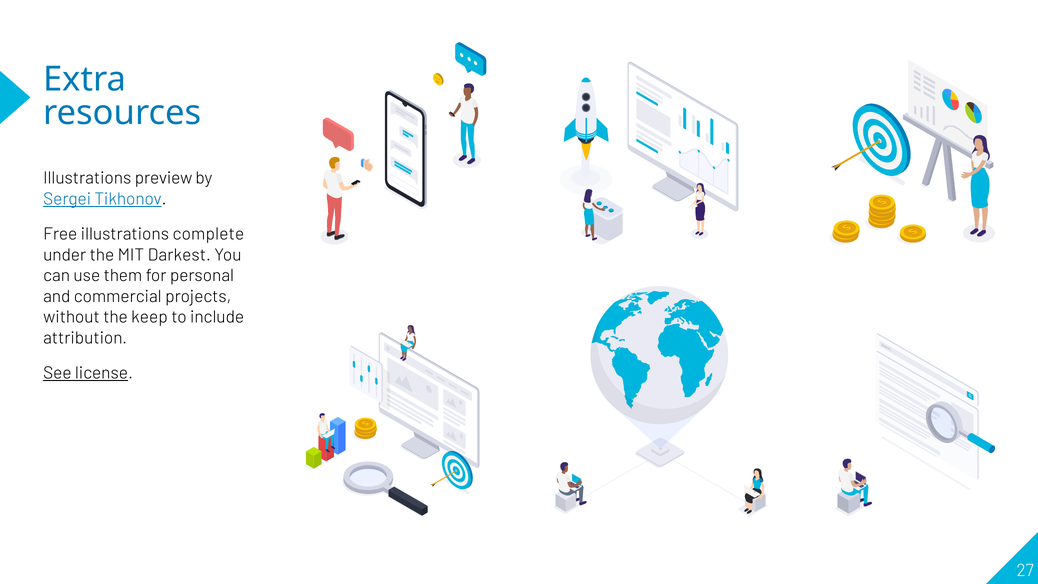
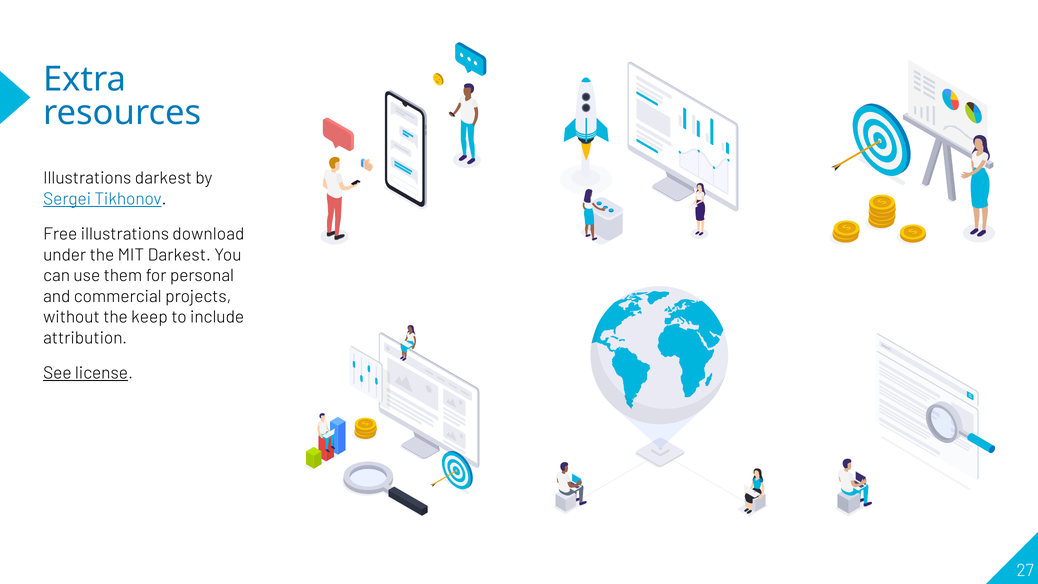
Illustrations preview: preview -> darkest (163, 178)
complete: complete -> download (208, 234)
